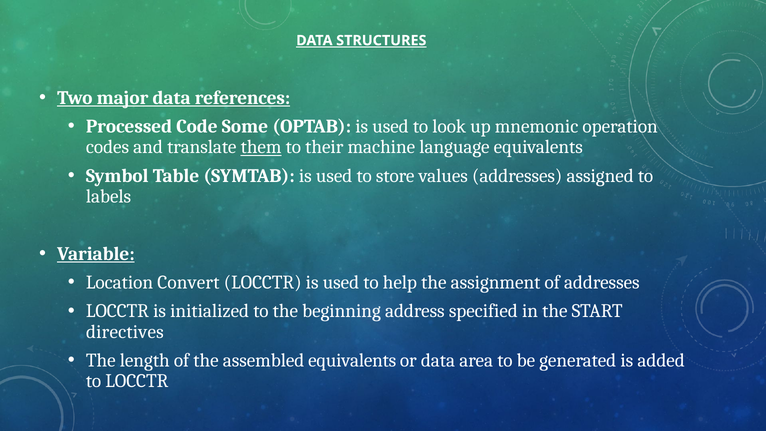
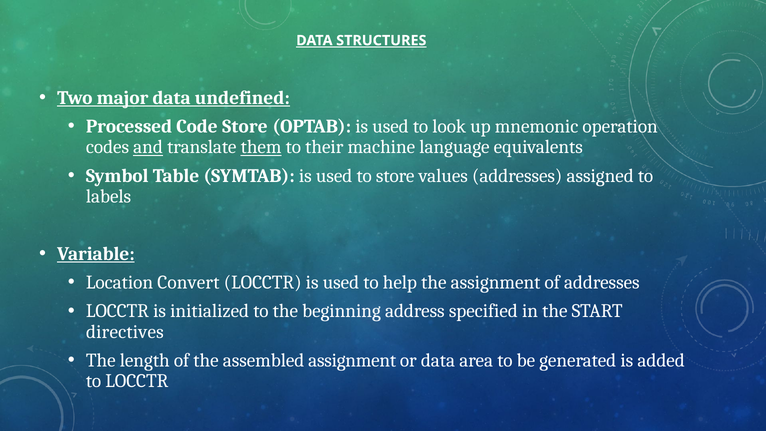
references: references -> undefined (242, 98)
Code Some: Some -> Store (245, 126)
and underline: none -> present (148, 147)
assembled equivalents: equivalents -> assignment (352, 360)
